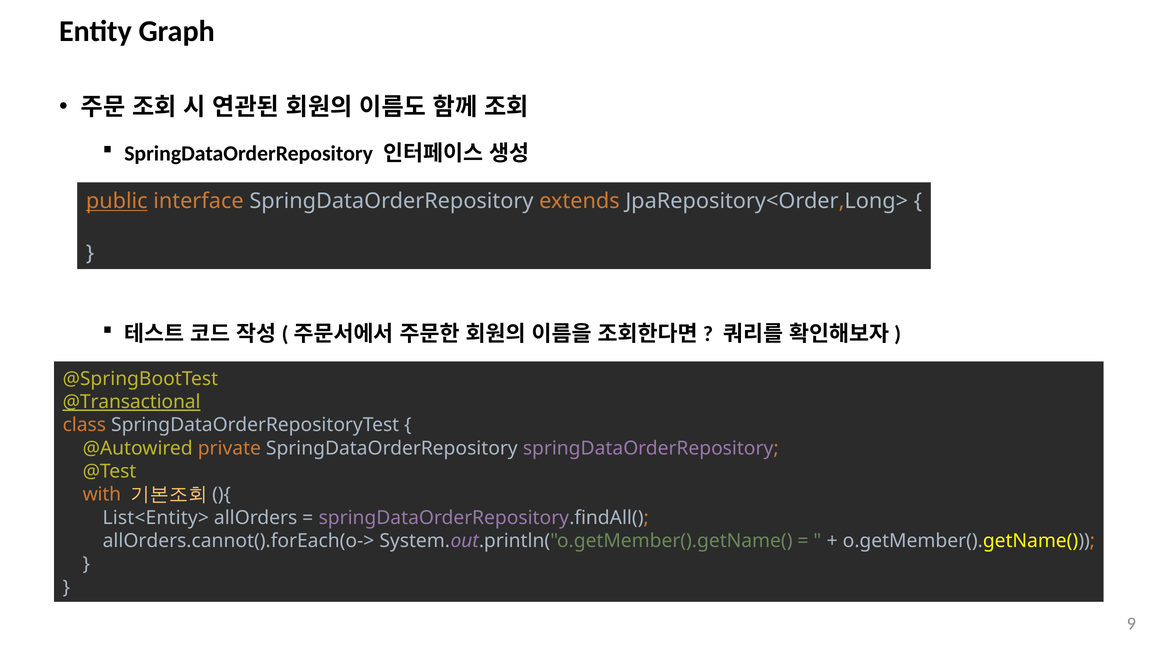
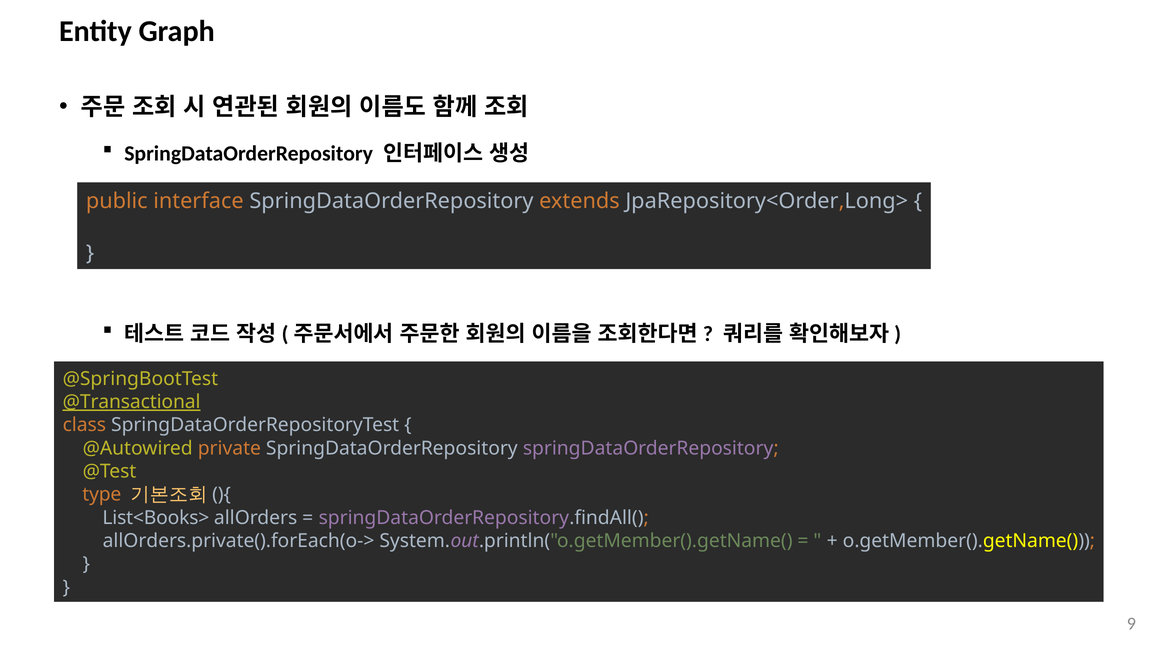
public underline: present -> none (117, 201)
with: with -> type (102, 495)
List<Entity>: List<Entity> -> List<Books> (156, 518)
allOrders.cannot().forEach(o->: allOrders.cannot().forEach(o-> -> allOrders.private().forEach(o-> (239, 541)
